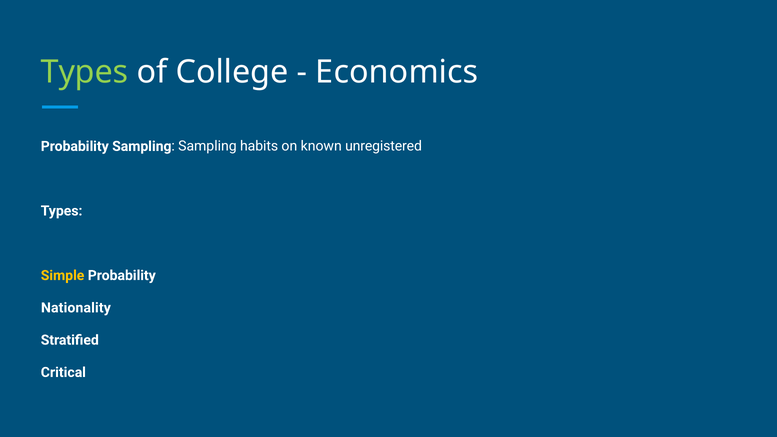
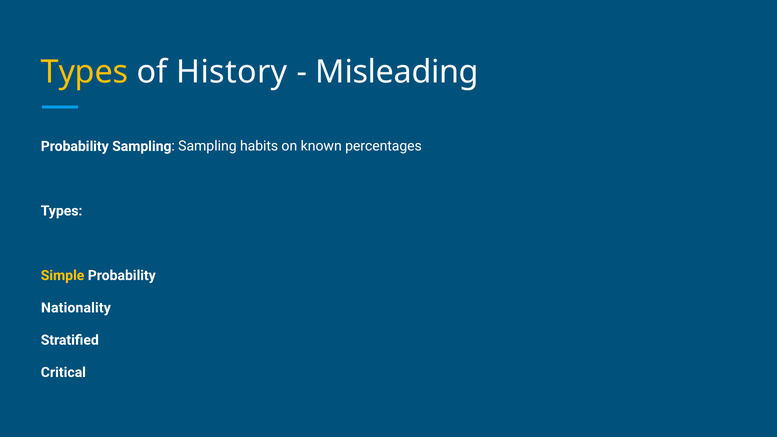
Types colour: light green -> yellow (85, 72)
College: College -> History (232, 72)
Economics: Economics -> Misleading (397, 72)
unregistered: unregistered -> percentages (383, 146)
